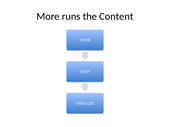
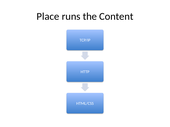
More: More -> Place (48, 16)
